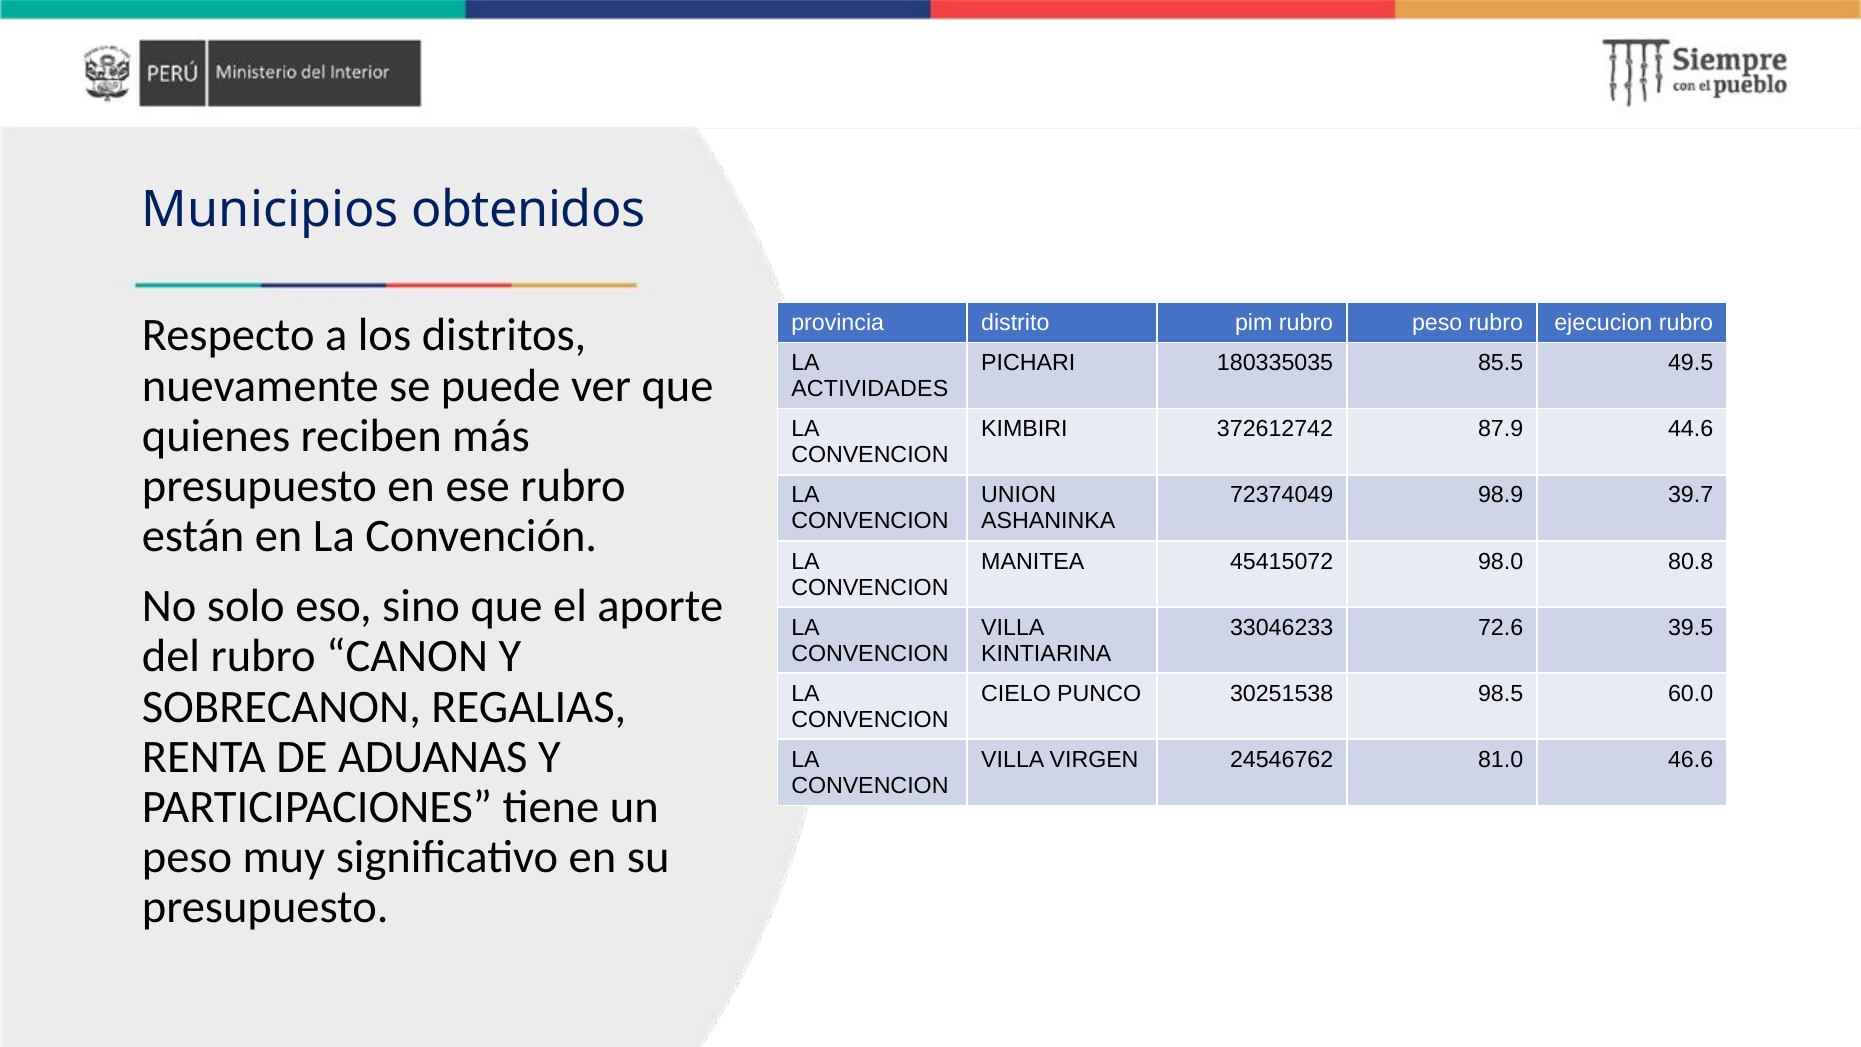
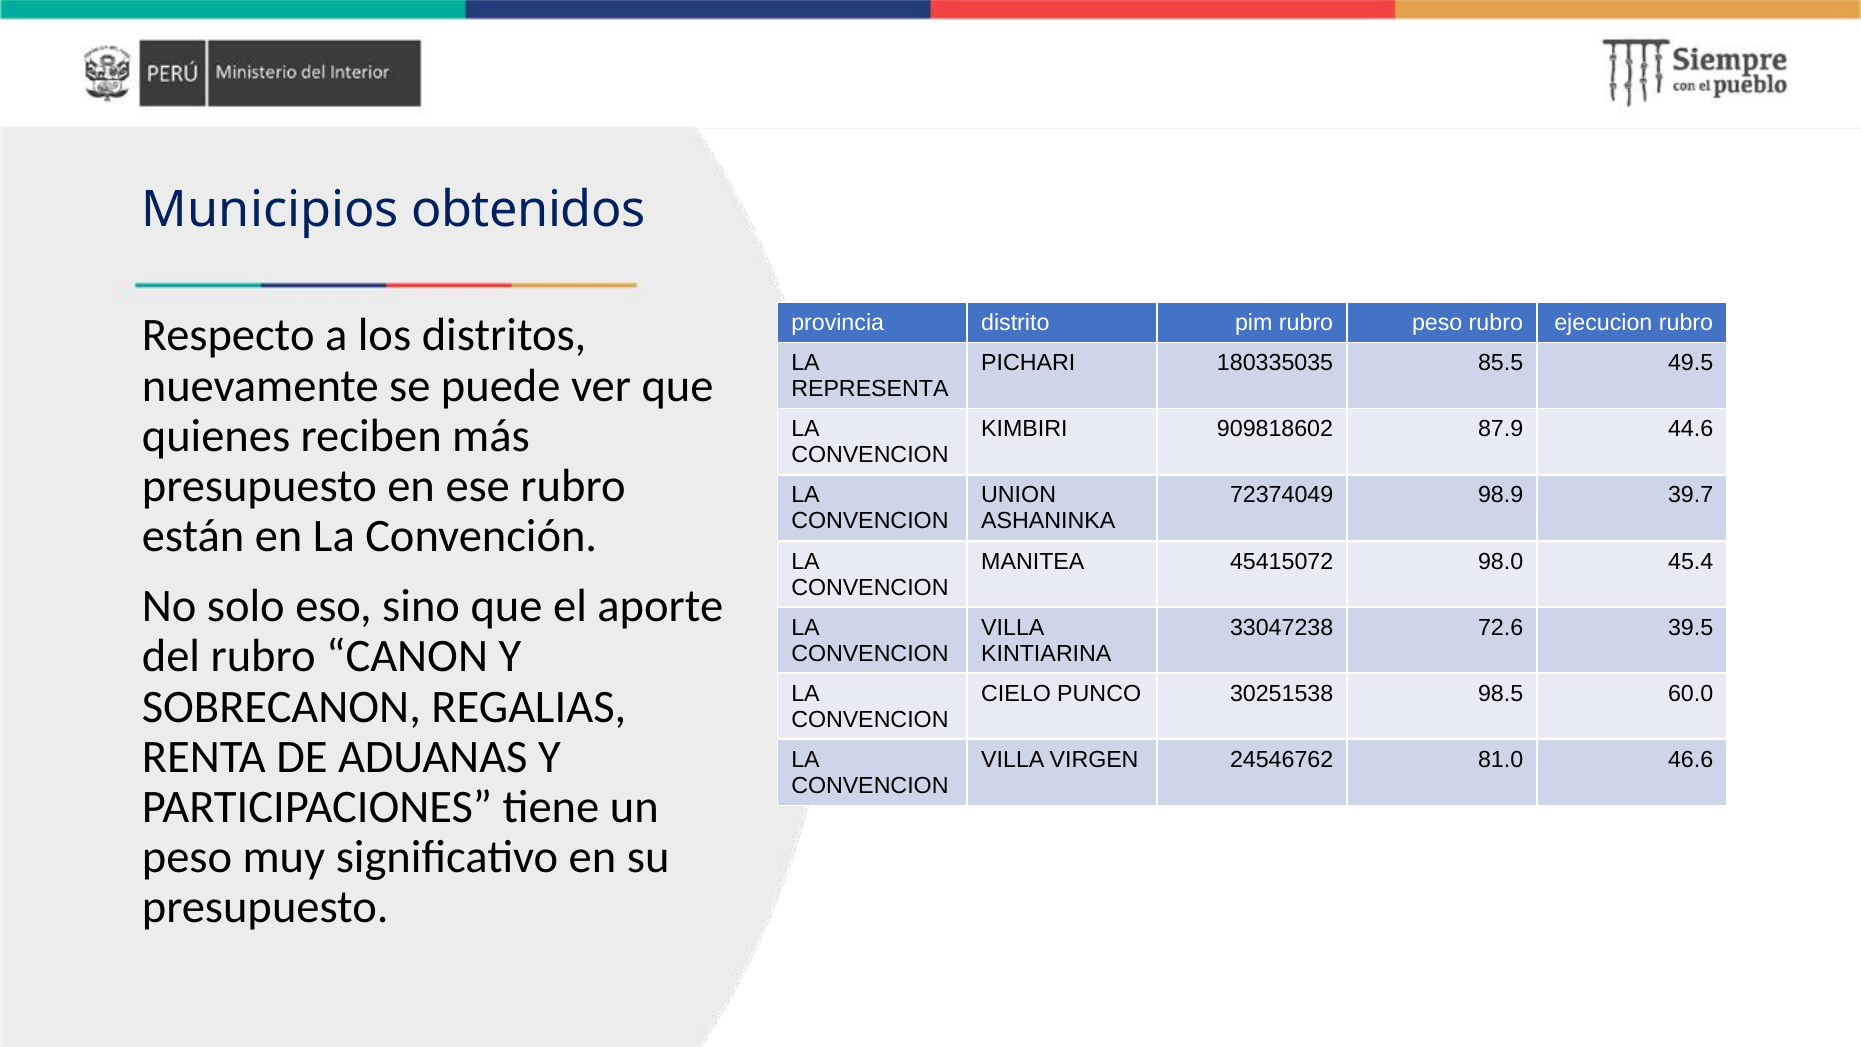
ACTIVIDADES: ACTIVIDADES -> REPRESENTA (870, 389)
372612742: 372612742 -> 909818602 (1275, 429)
80.8: 80.8 -> 45.4 (1691, 561)
33046233: 33046233 -> 33047238 (1282, 627)
